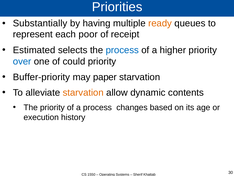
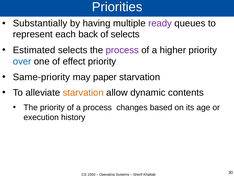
ready colour: orange -> purple (160, 23)
poor: poor -> back (88, 34)
of receipt: receipt -> selects (125, 34)
process colour: blue -> purple (122, 50)
could: could -> effect (74, 61)
Buffer-priority: Buffer-priority -> Same-priority (41, 77)
